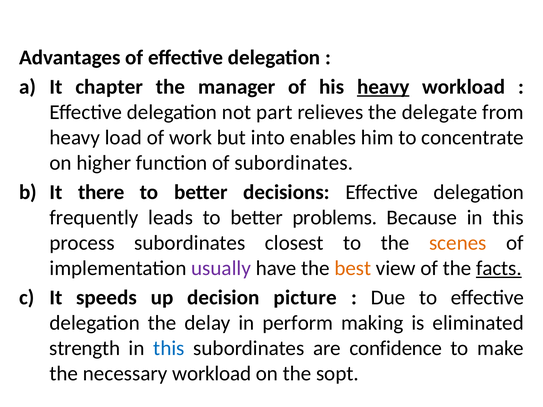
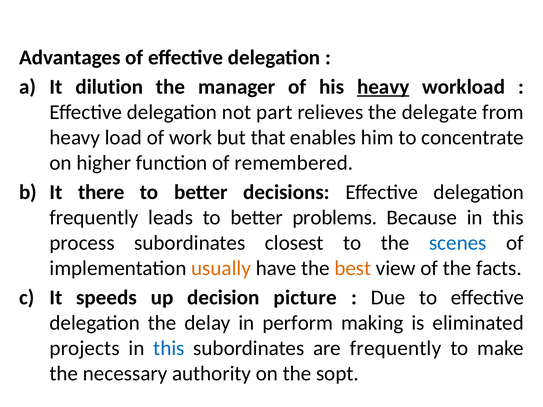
chapter: chapter -> dilution (109, 87)
into: into -> that (268, 138)
of subordinates: subordinates -> remembered (294, 163)
scenes colour: orange -> blue (458, 243)
usually colour: purple -> orange (221, 268)
facts underline: present -> none (499, 268)
strength: strength -> projects (85, 348)
are confidence: confidence -> frequently (396, 348)
necessary workload: workload -> authority (212, 374)
